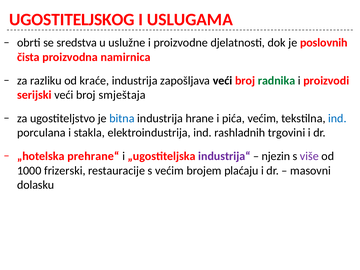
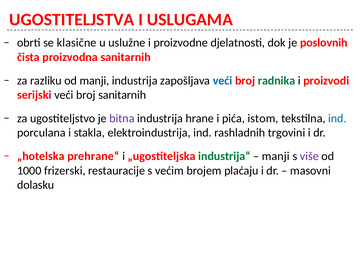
UGOSTITELJSKOG: UGOSTITELJSKOG -> UGOSTITELJSTVA (72, 19)
sredstva: sredstva -> klasične (77, 43)
proizvodna namirnica: namirnica -> sanitarnih (126, 57)
od kraće: kraće -> manji (94, 81)
veći colour: black -> blue (223, 81)
broj smještaja: smještaja -> sanitarnih (122, 95)
bitna colour: blue -> purple (122, 118)
pića većim: većim -> istom (263, 118)
industrija“ colour: purple -> green (224, 156)
njezin: njezin -> manji (276, 156)
